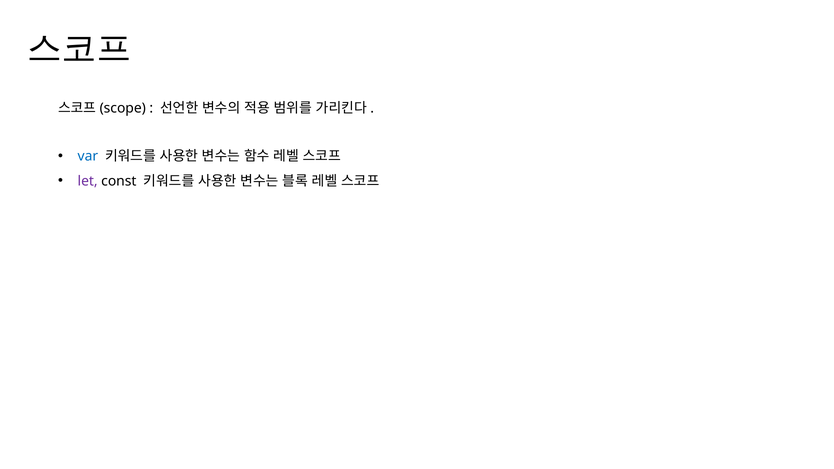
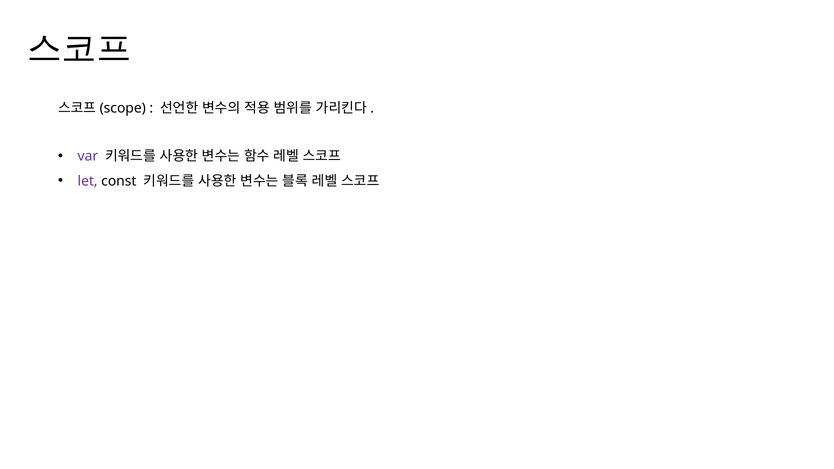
var colour: blue -> purple (88, 156)
